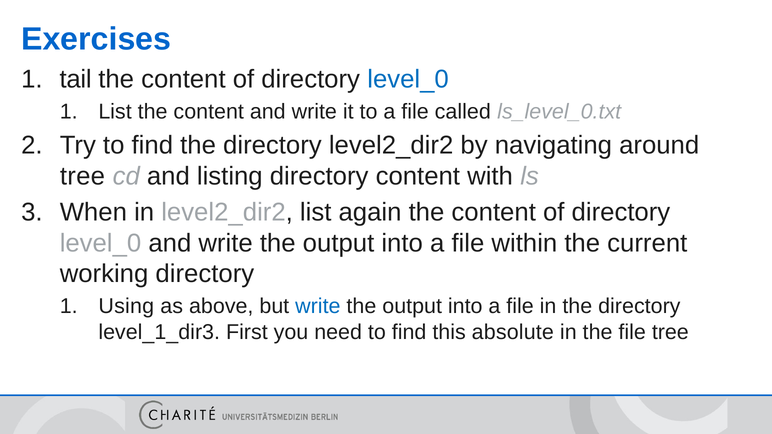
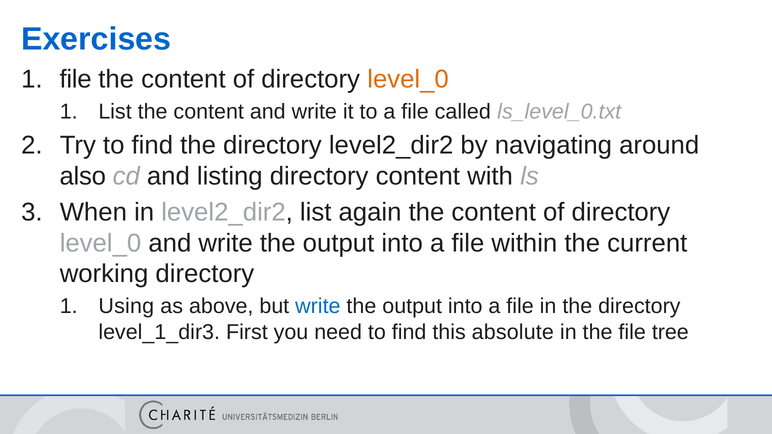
tail: tail -> file (76, 79)
level_0 colour: blue -> orange (408, 79)
tree: tree -> also (83, 176)
